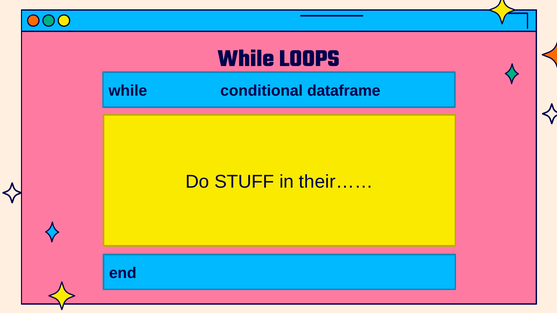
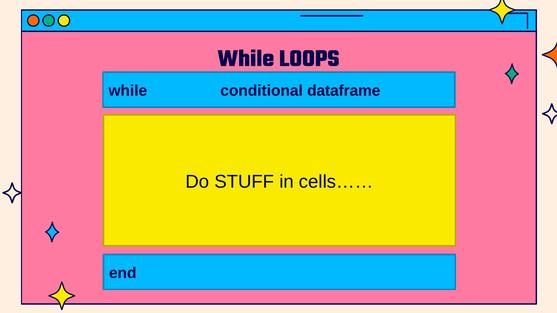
their……: their…… -> cells…… (336, 182)
